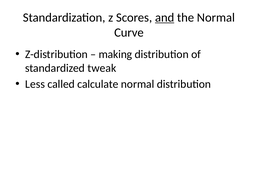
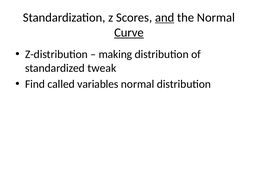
Curve underline: none -> present (129, 32)
Less: Less -> Find (35, 84)
calculate: calculate -> variables (98, 84)
